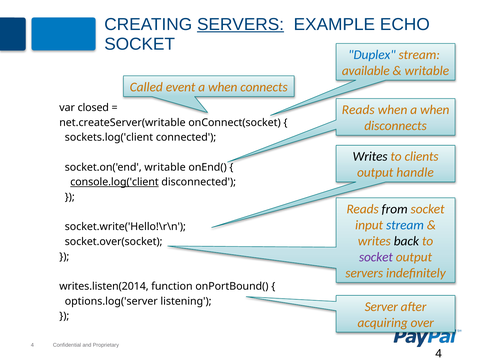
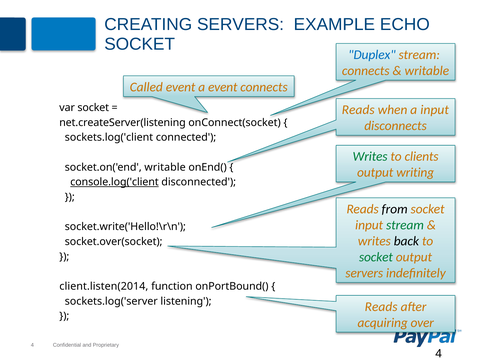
SERVERS underline: present -> none (241, 24)
available: available -> connects (366, 71)
when: when -> event (223, 87)
when a when: when -> input (435, 110)
var closed: closed -> socket (93, 108)
net.createServer(writable: net.createServer(writable -> net.createServer(listening (122, 122)
Writes colour: black -> green (370, 156)
handle: handle -> writing (415, 172)
stream colour: blue -> green (405, 225)
socket colour: purple -> green (376, 257)
writes.listen(2014: writes.listen(2014 -> client.listen(2014 (104, 286)
options.log('server: options.log('server -> sockets.log('server (111, 301)
Server: Server -> Reads (381, 306)
